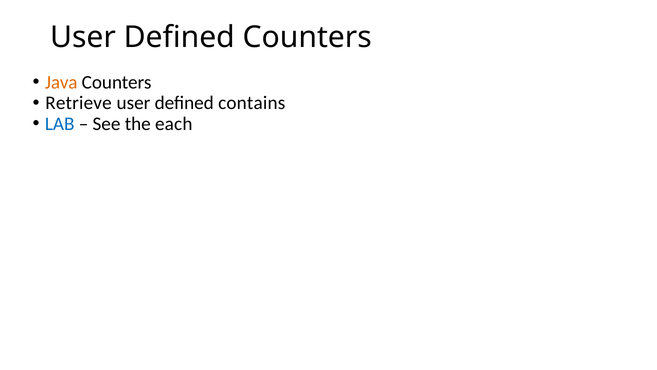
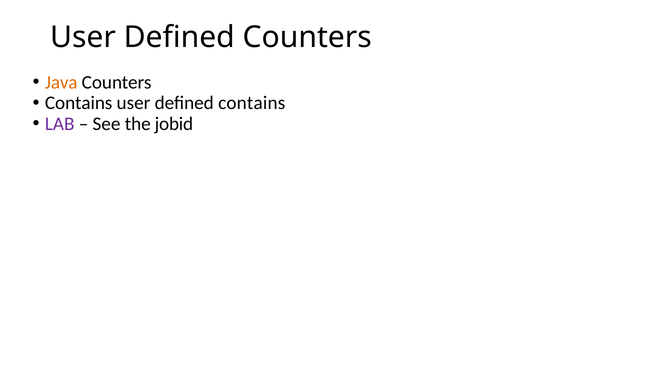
Retrieve: Retrieve -> Contains (79, 103)
LAB colour: blue -> purple (60, 124)
each: each -> jobid (174, 124)
